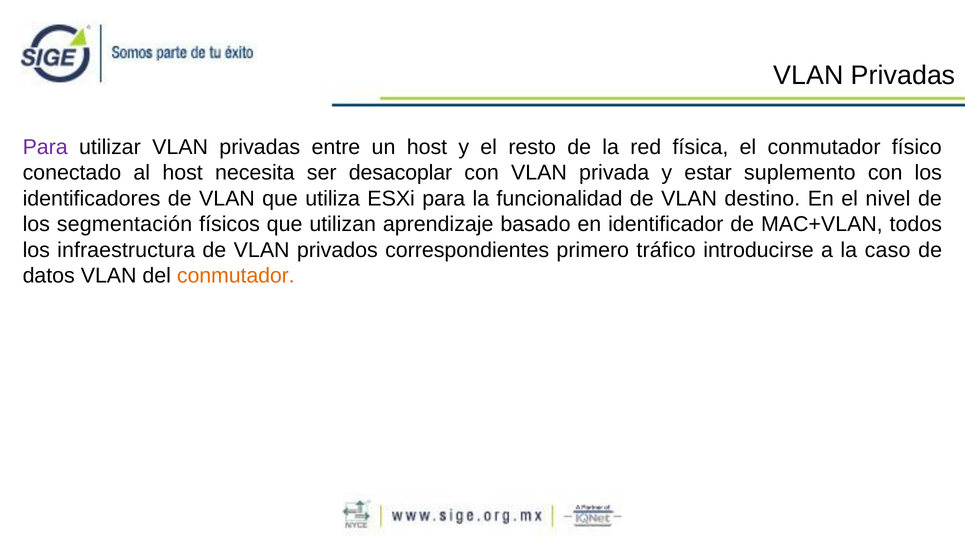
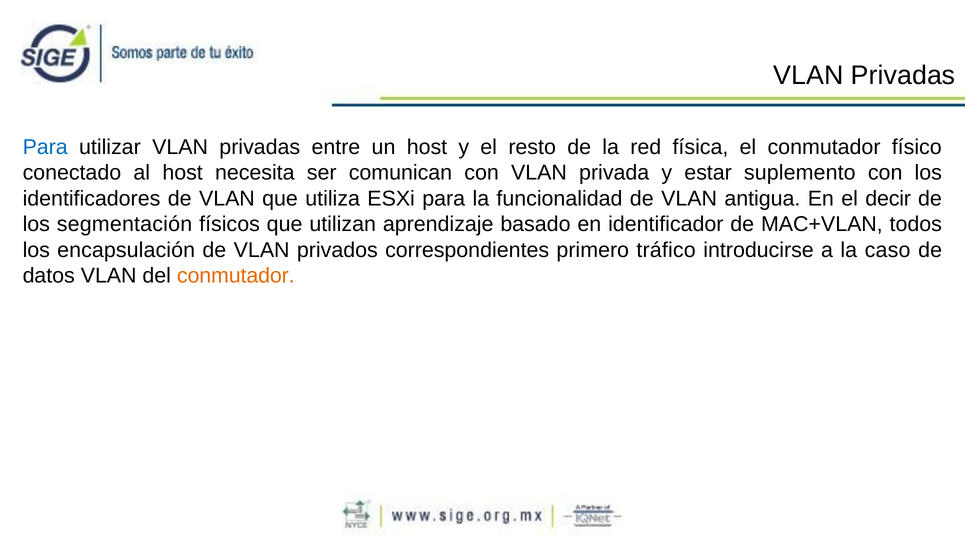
Para colour: purple -> blue (45, 147)
desacoplar: desacoplar -> comunican (400, 173)
destino: destino -> antigua (762, 198)
nivel: nivel -> decir (888, 198)
infraestructura: infraestructura -> encapsulación (126, 250)
